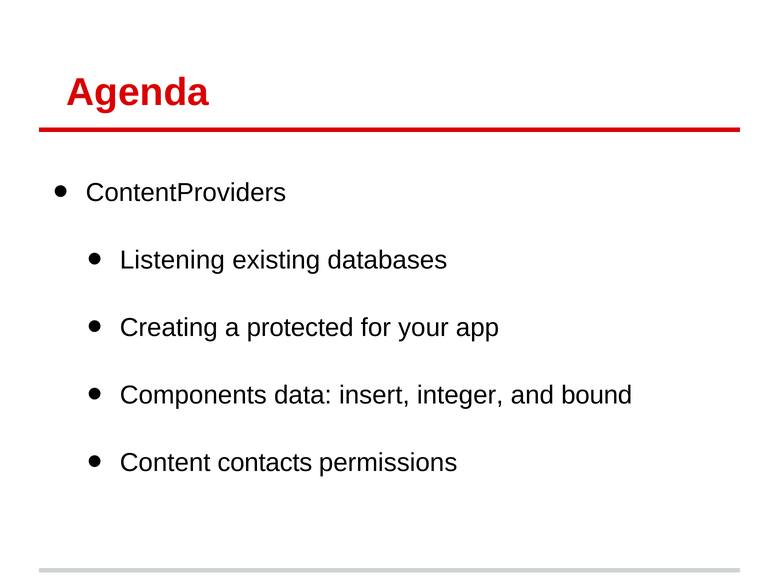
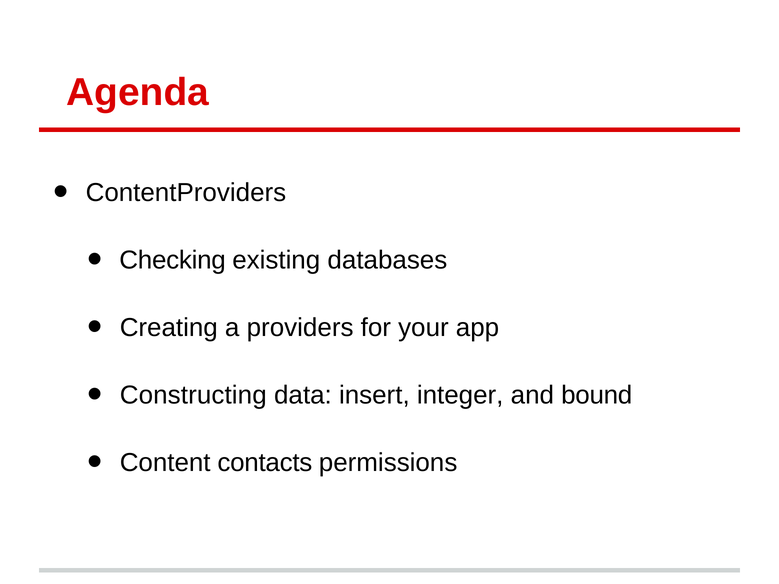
Listening: Listening -> Checking (173, 260)
protected: protected -> providers (300, 328)
Components: Components -> Constructing (193, 395)
